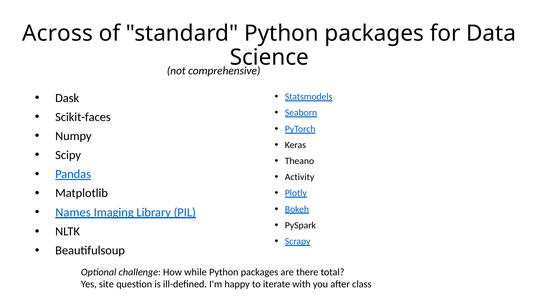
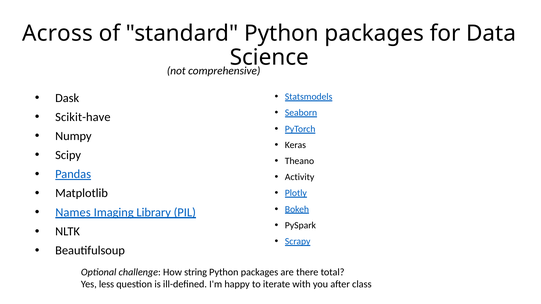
Scikit-faces: Scikit-faces -> Scikit-have (83, 117)
while: while -> string (196, 272)
site: site -> less (107, 285)
